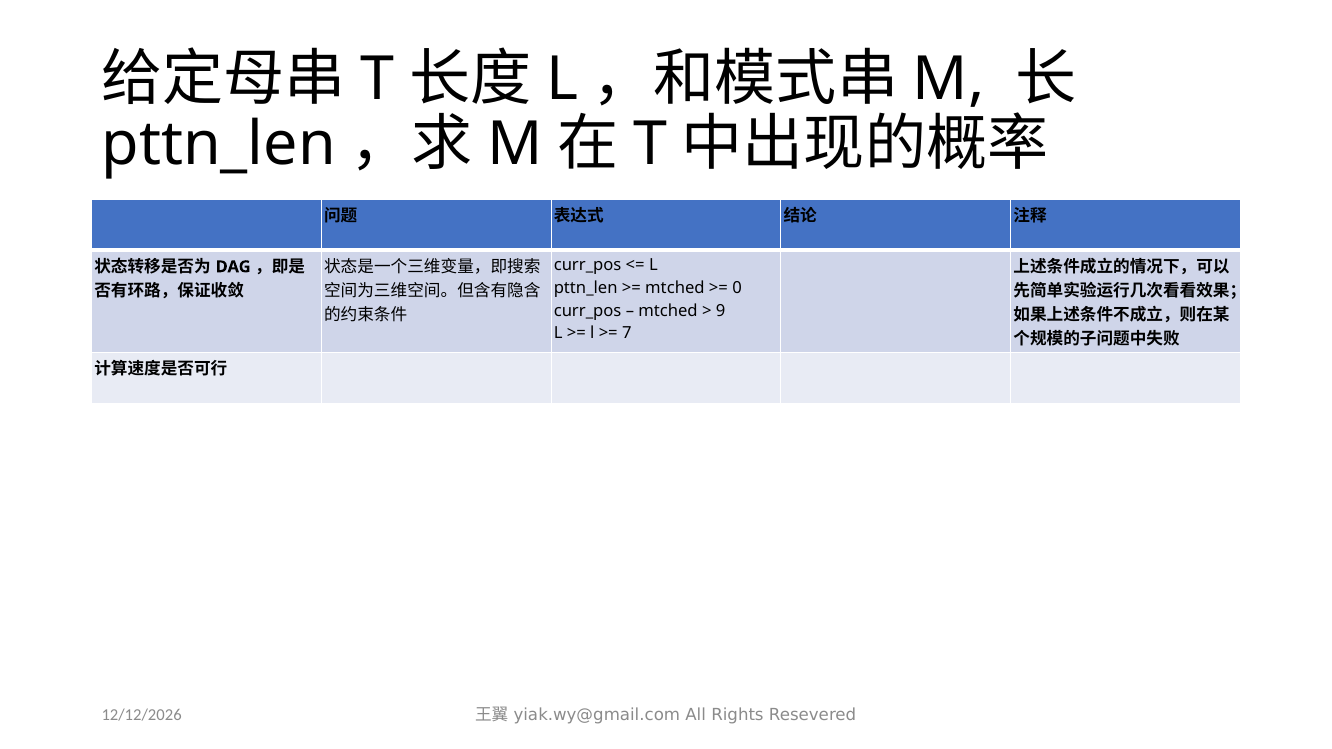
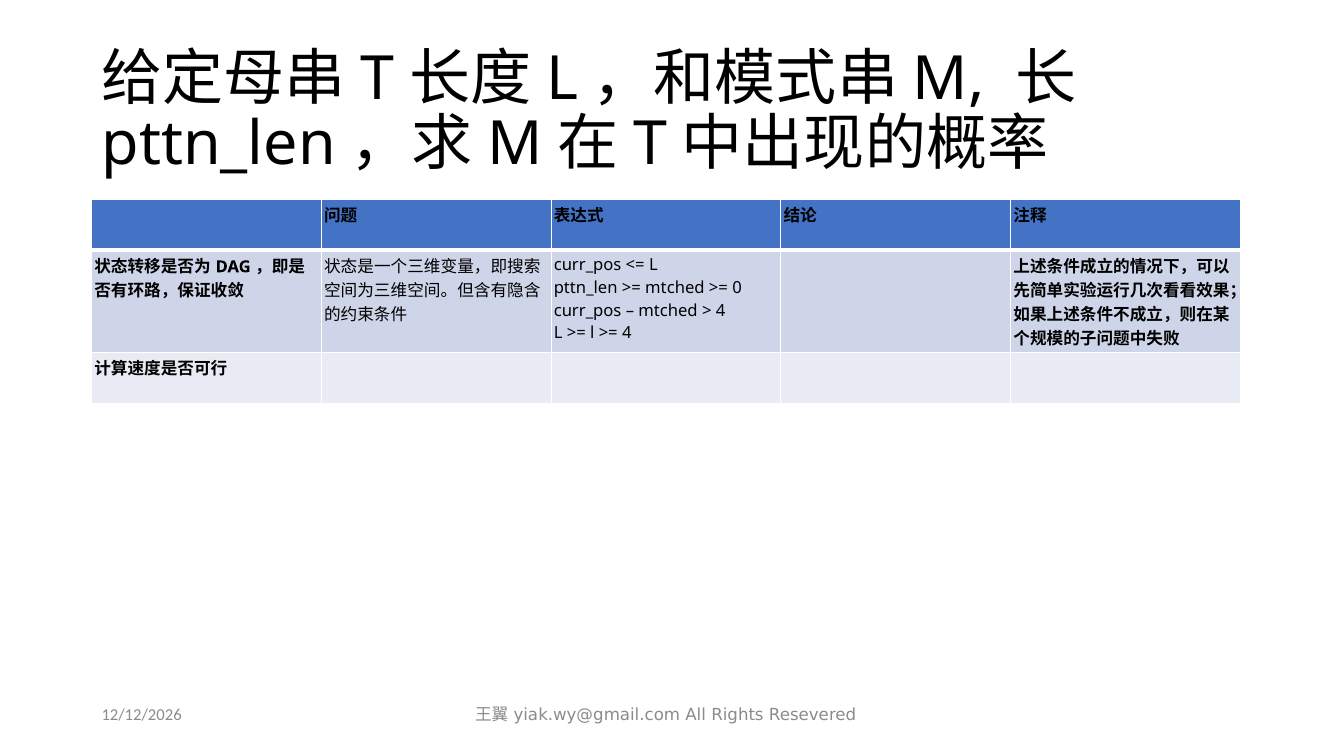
9: 9 -> 4 (721, 311)
7: 7 -> 4 (627, 333)
